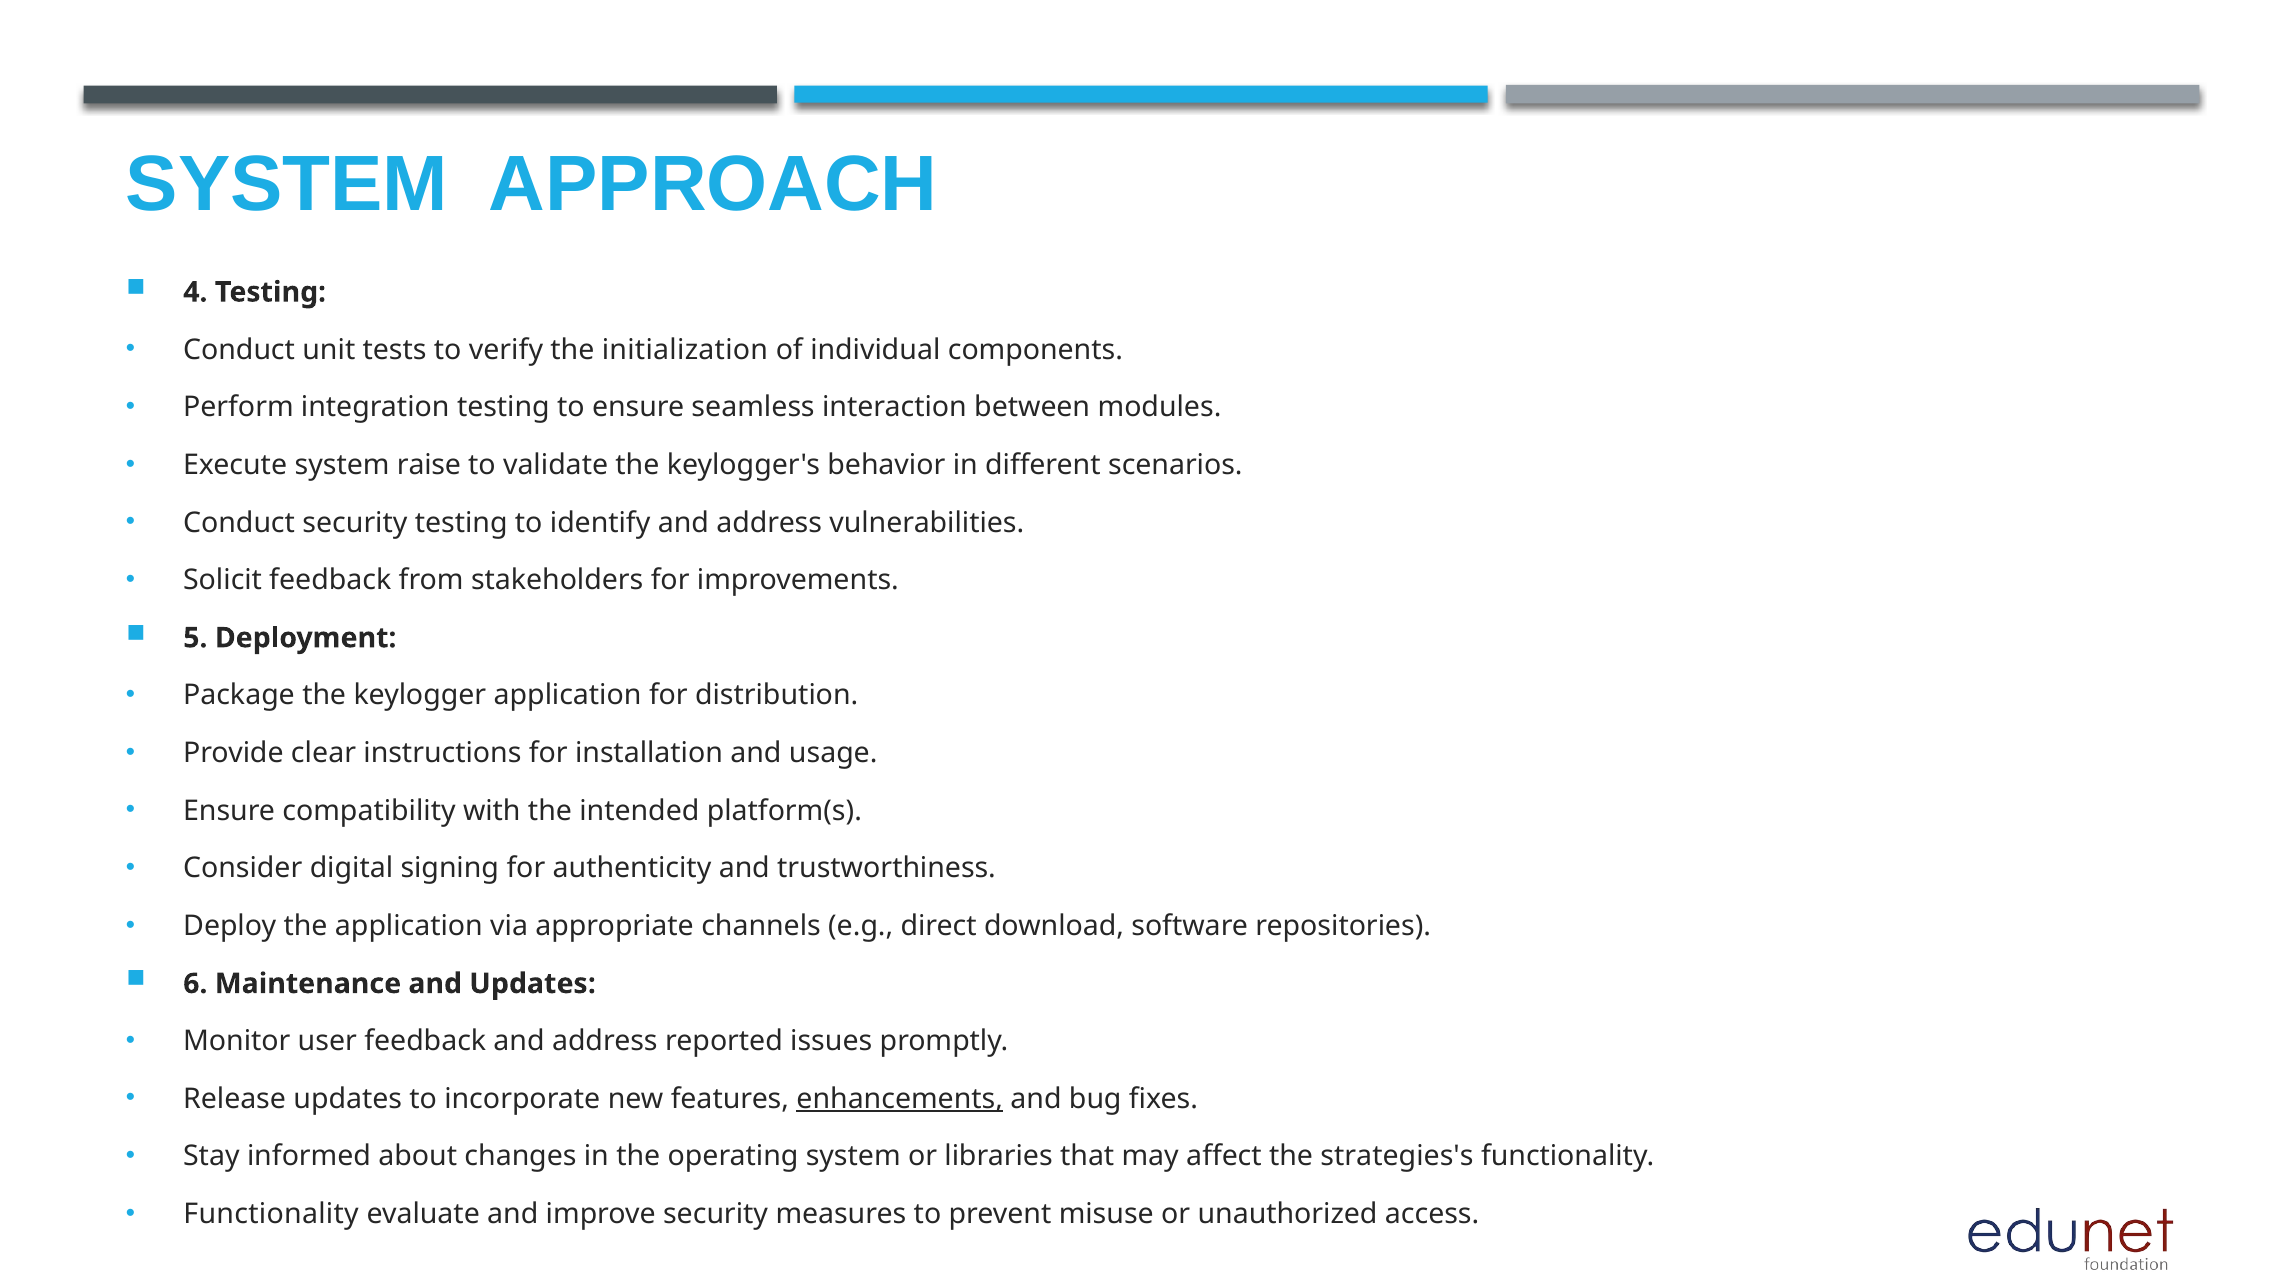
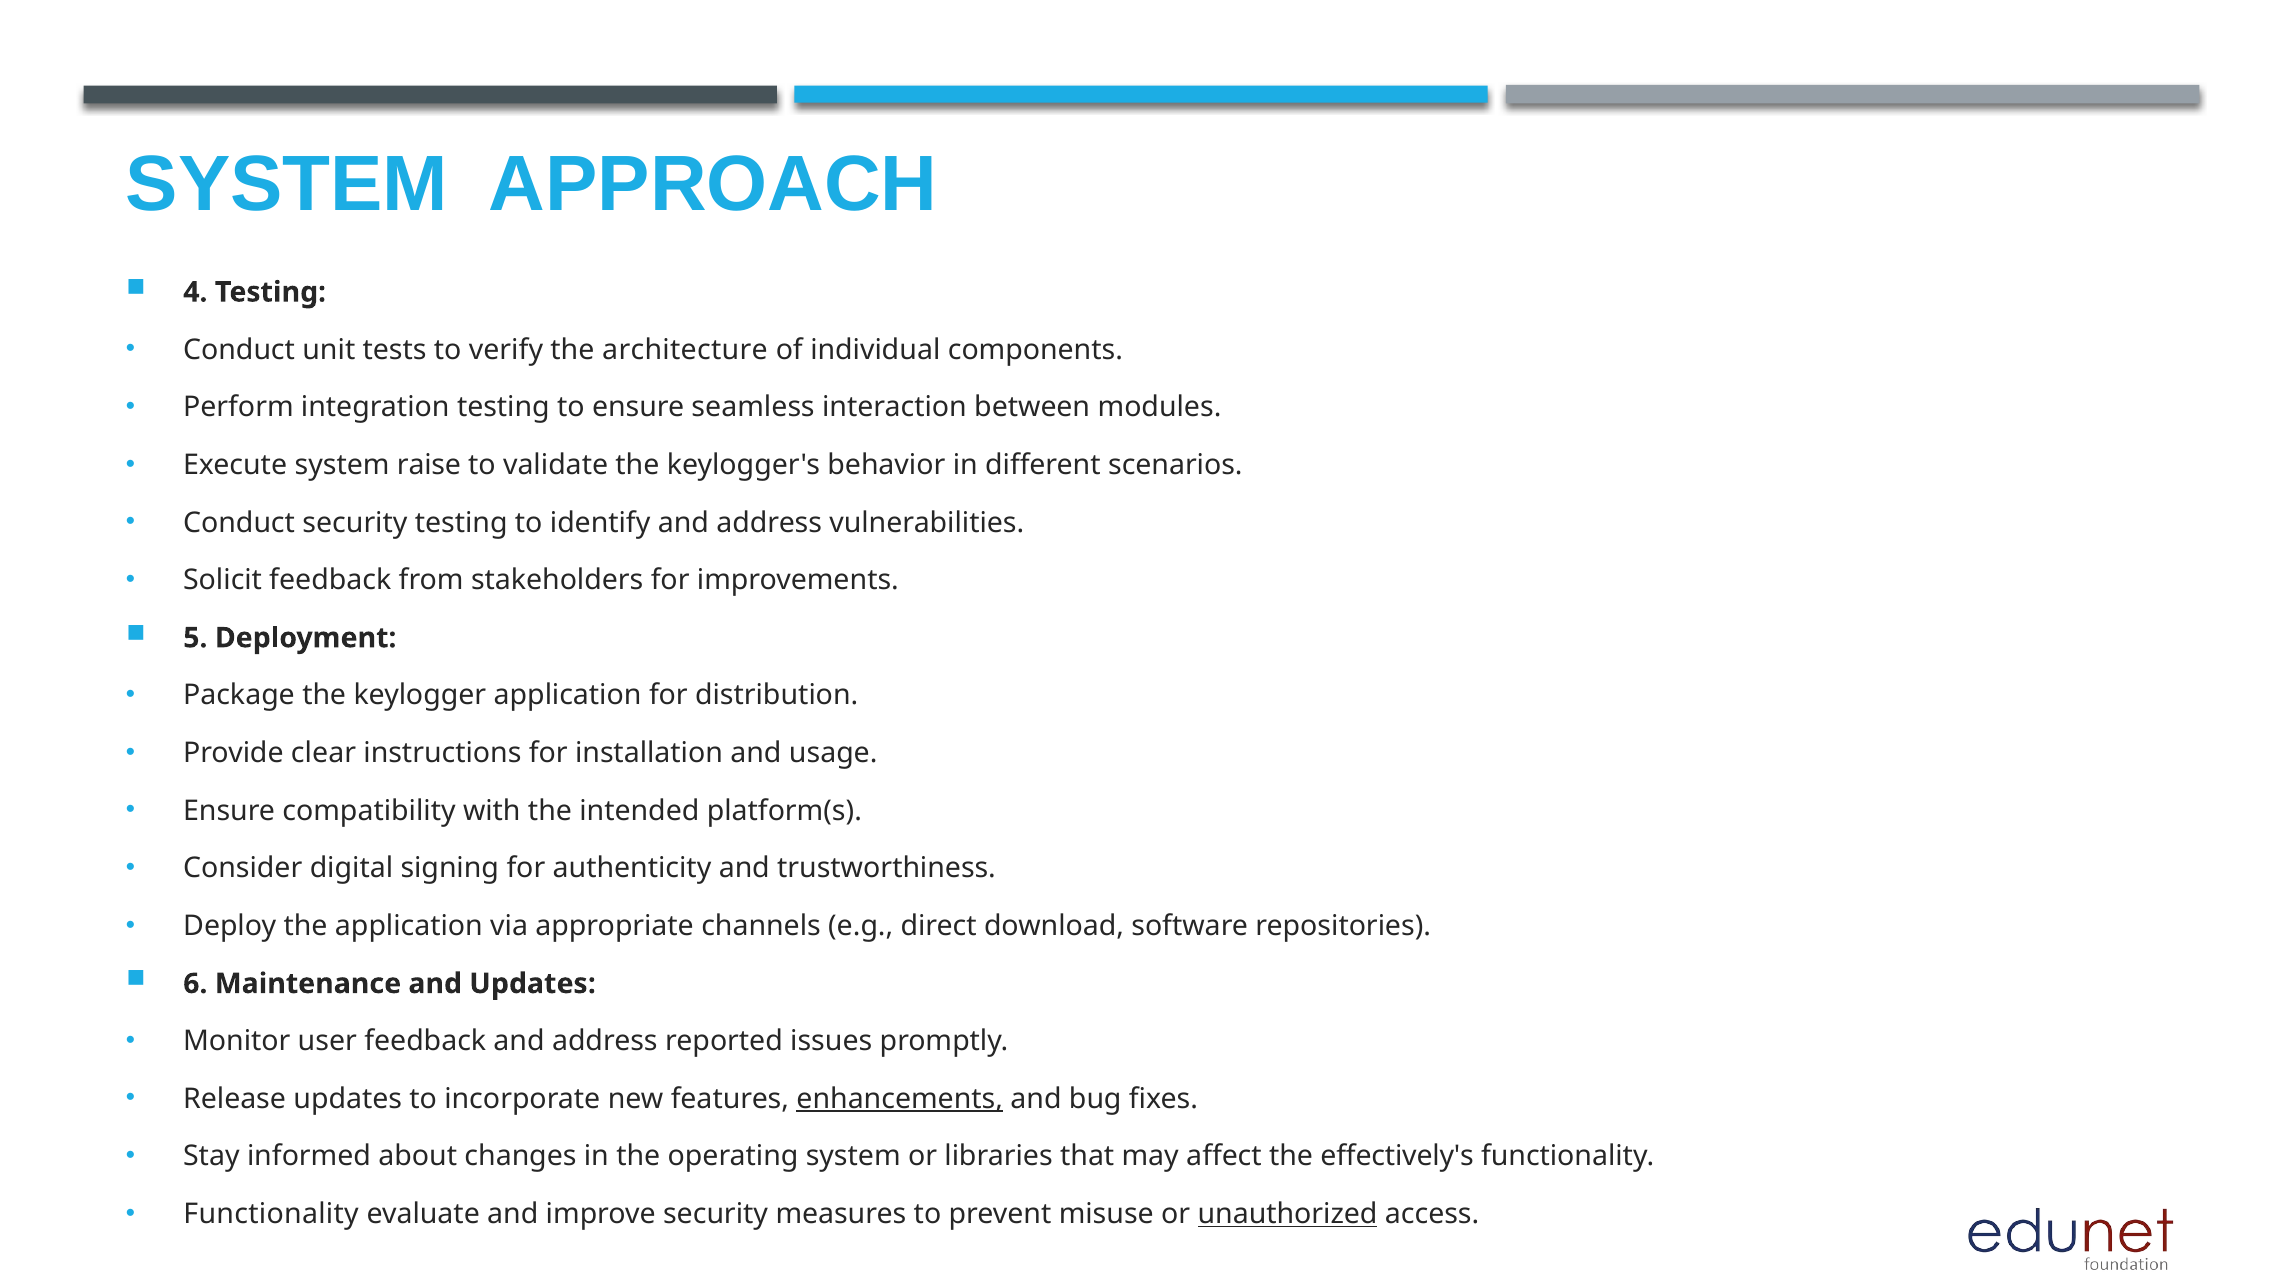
initialization: initialization -> architecture (685, 350)
strategies's: strategies's -> effectively's (1397, 1157)
unauthorized underline: none -> present (1288, 1214)
